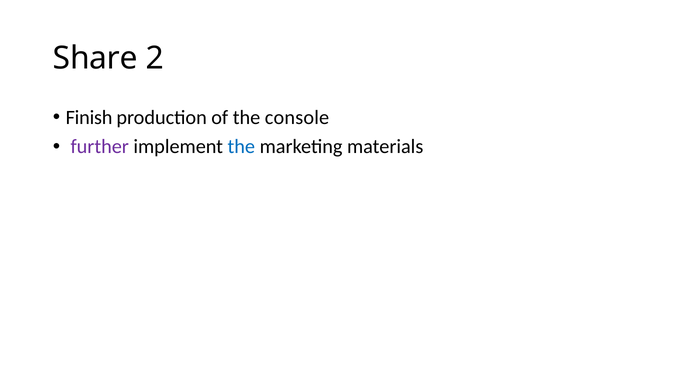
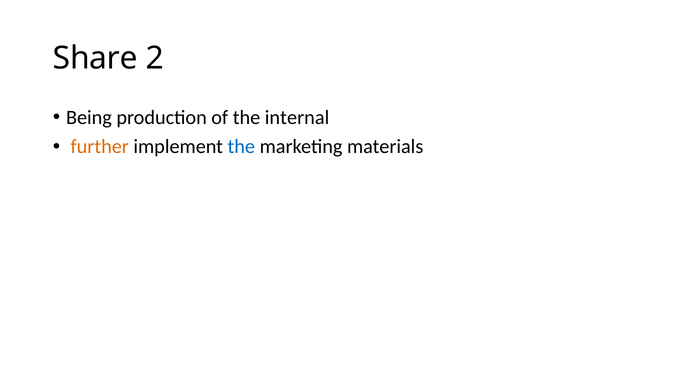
Finish: Finish -> Being (89, 118)
console: console -> internal (297, 118)
further colour: purple -> orange (100, 147)
